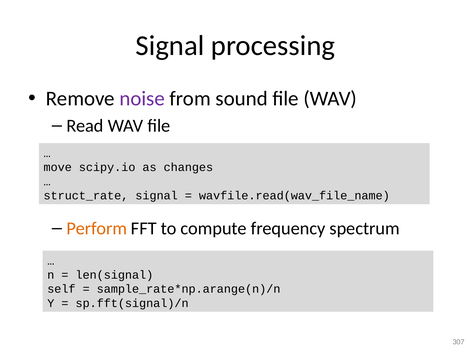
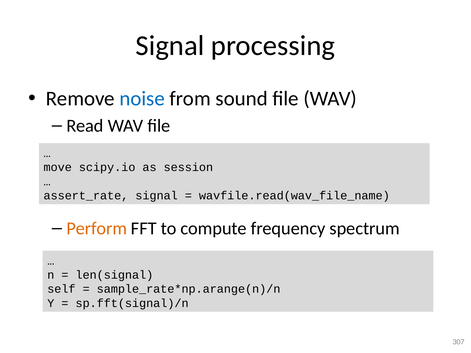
noise colour: purple -> blue (142, 99)
changes: changes -> session (188, 168)
struct_rate: struct_rate -> assert_rate (86, 196)
